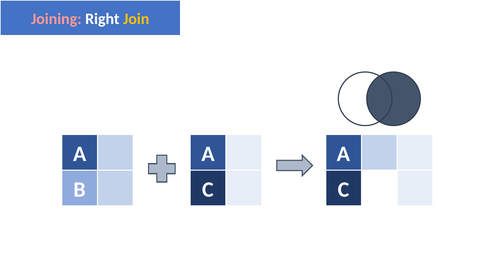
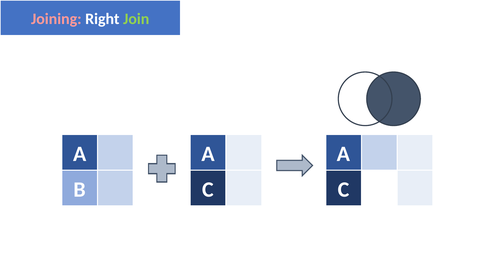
Join colour: yellow -> light green (136, 19)
